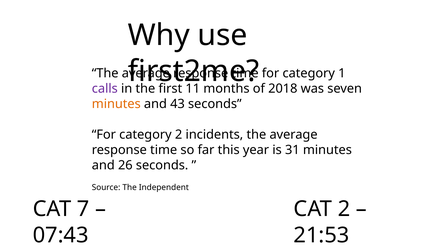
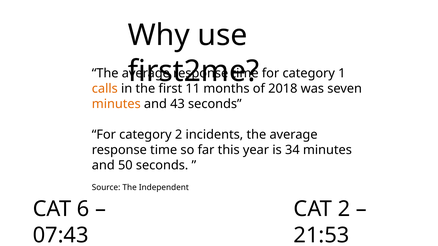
calls colour: purple -> orange (105, 89)
31: 31 -> 34 (292, 150)
26: 26 -> 50 (125, 165)
7: 7 -> 6 (83, 209)
